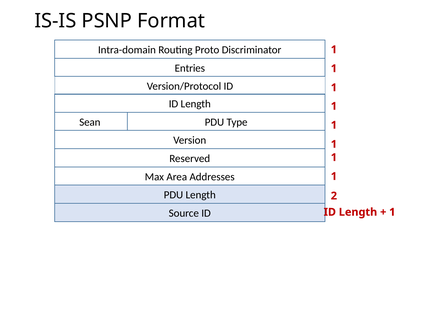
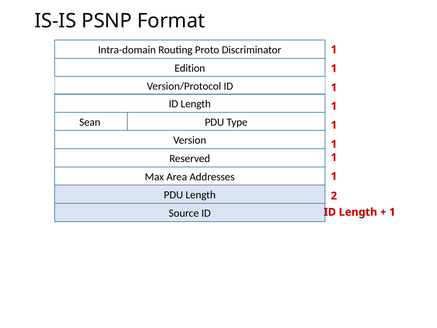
Entries: Entries -> Edition (190, 68)
